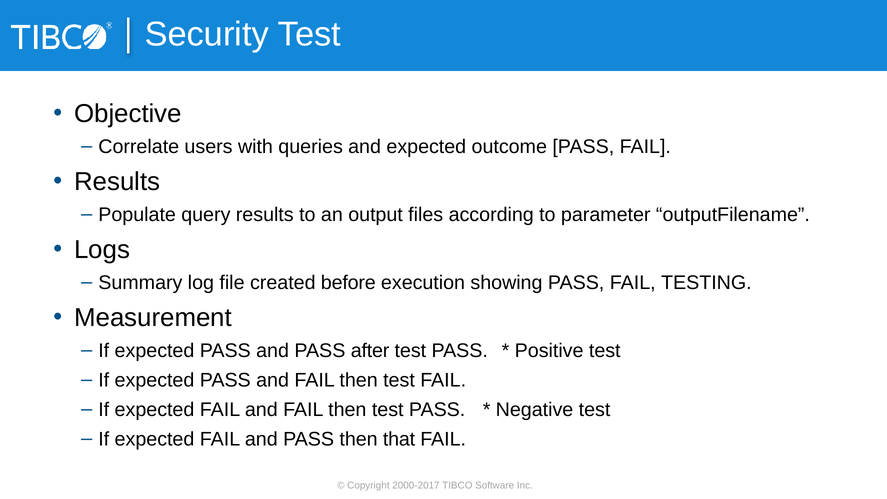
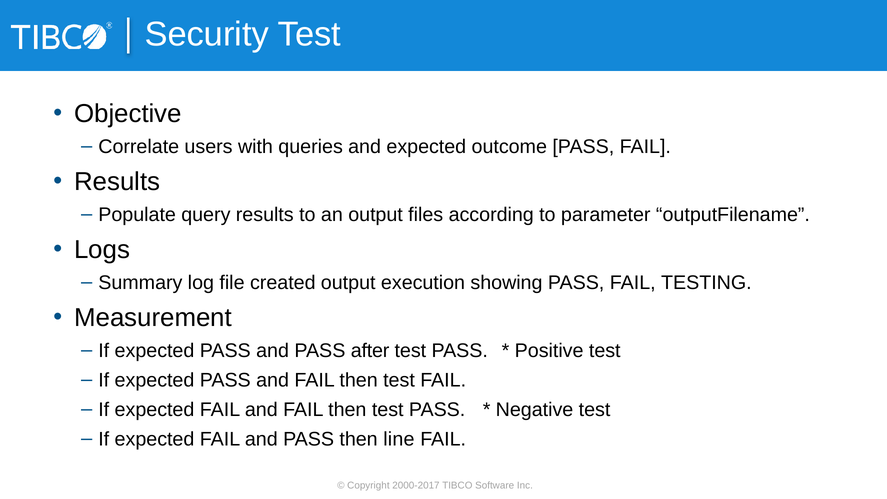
created before: before -> output (348, 283)
that: that -> line (399, 439)
